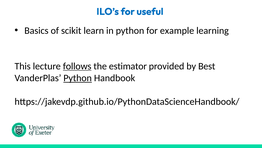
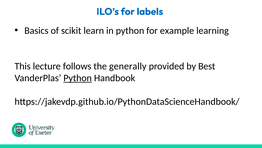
useful: useful -> labels (150, 12)
follows underline: present -> none (77, 66)
estimator: estimator -> generally (128, 66)
